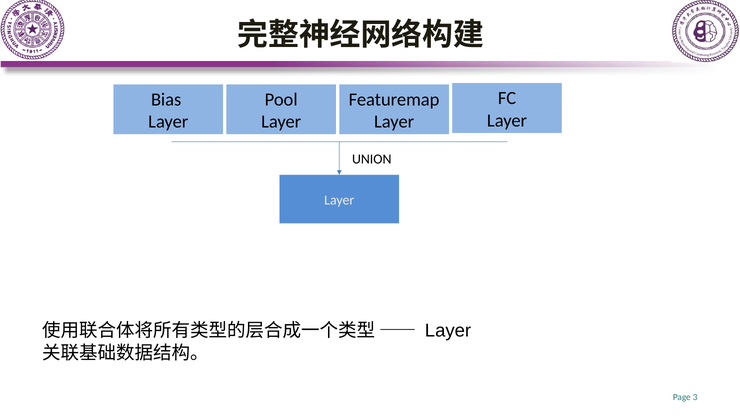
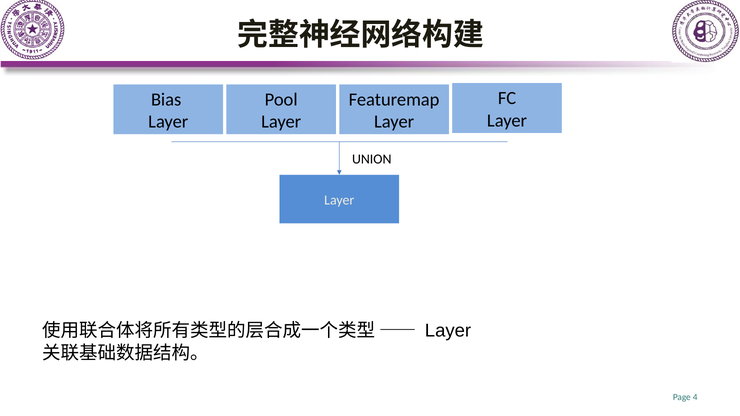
3: 3 -> 4 (695, 397)
